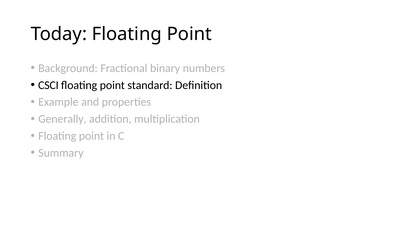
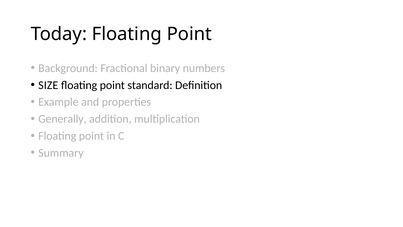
CSCI: CSCI -> SIZE (48, 85)
